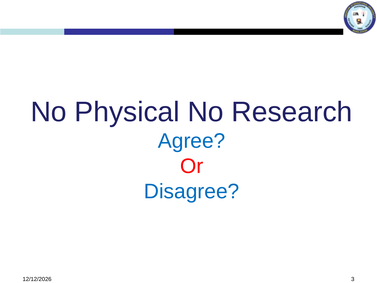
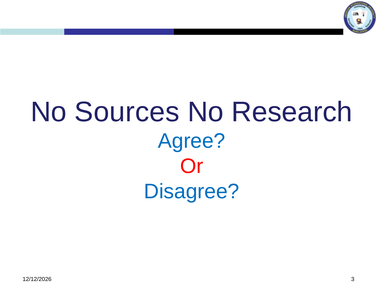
Physical: Physical -> Sources (127, 112)
